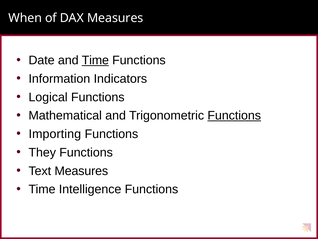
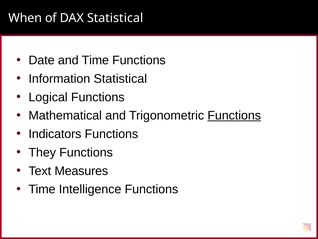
DAX Measures: Measures -> Statistical (115, 18)
Time underline: present -> none (95, 60)
Information Indicators: Indicators -> Statistical (120, 79)
Importing: Importing -> Indicators (55, 134)
